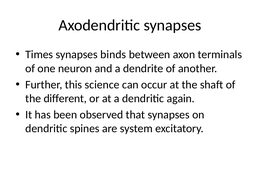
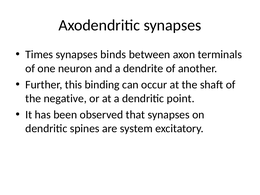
science: science -> binding (102, 85)
different: different -> negative (65, 98)
again: again -> point (181, 98)
